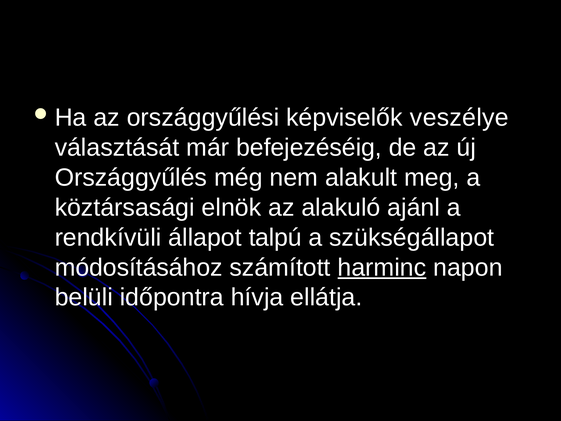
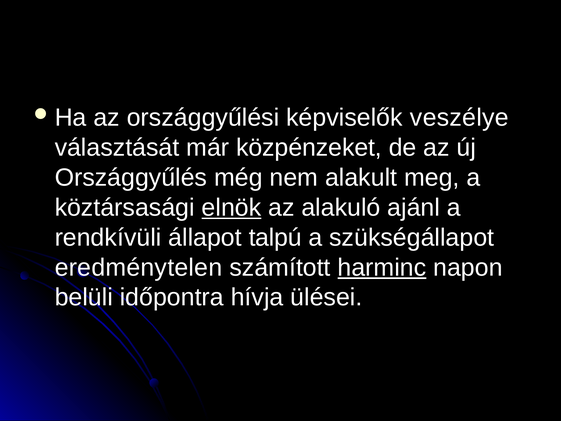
befejezéséig: befejezéséig -> közpénzeket (309, 148)
elnök underline: none -> present (231, 207)
módosításához: módosításához -> eredménytelen (138, 267)
ellátja: ellátja -> ülései (326, 297)
